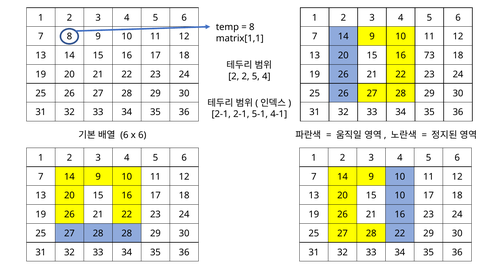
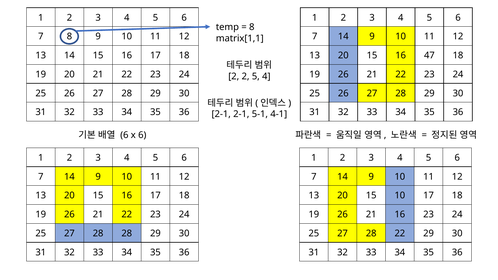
73: 73 -> 47 (429, 56)
